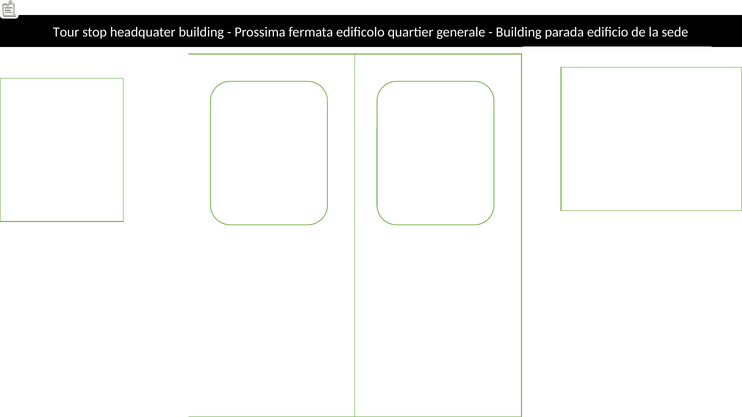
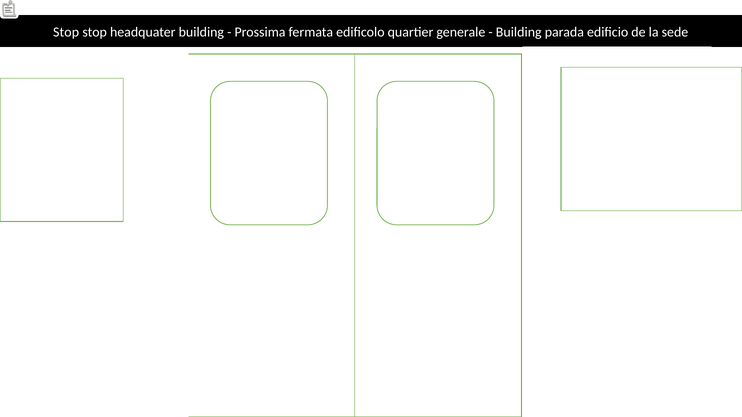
Tour: Tour -> Stop (66, 32)
